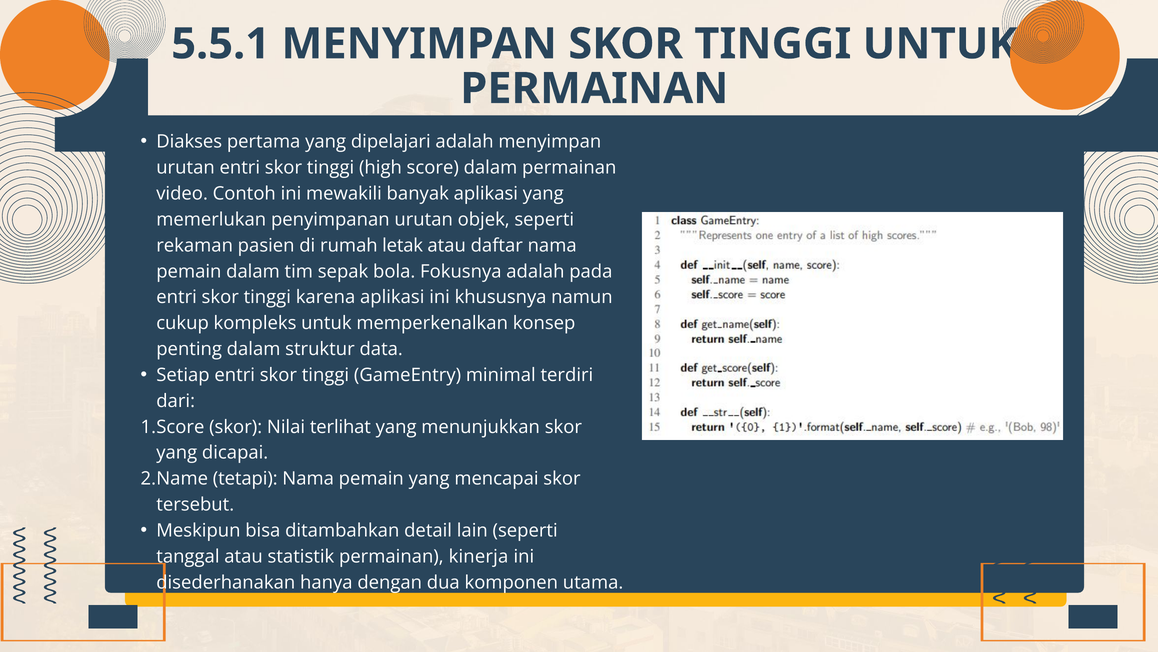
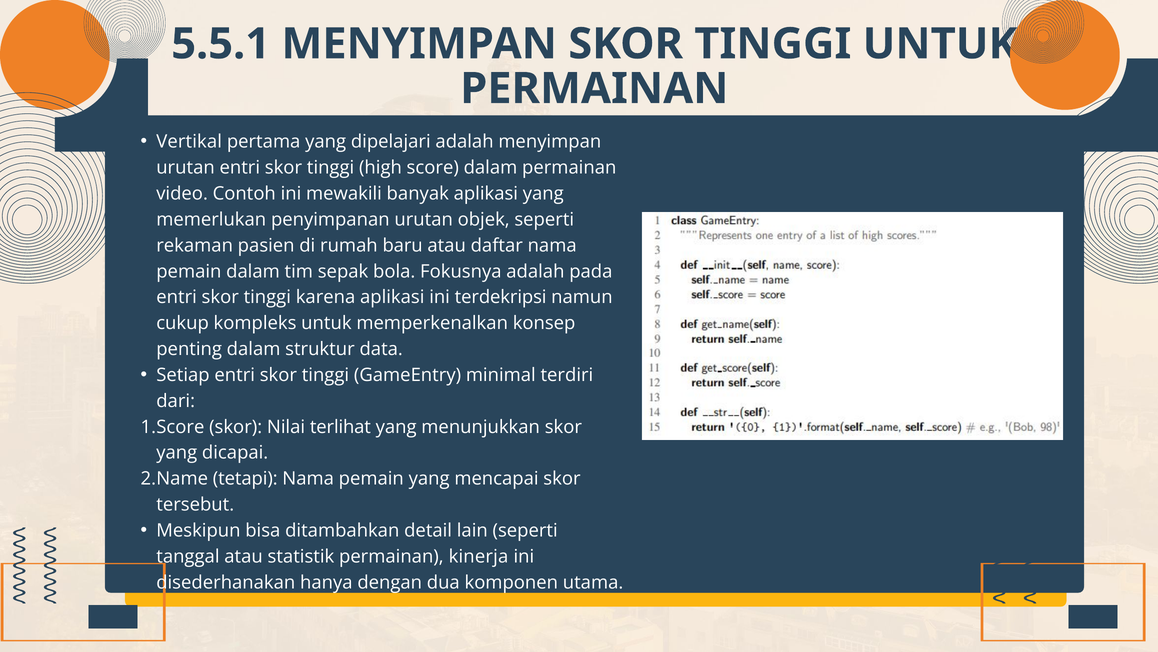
Diakses: Diakses -> Vertikal (189, 142)
letak: letak -> baru (403, 245)
khususnya: khususnya -> terdekripsi (501, 297)
